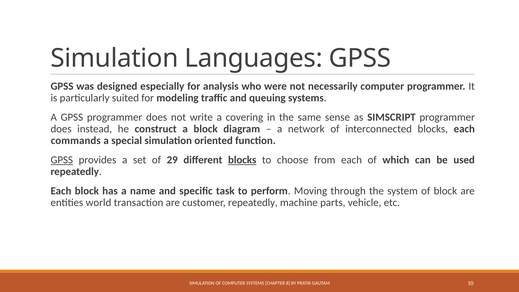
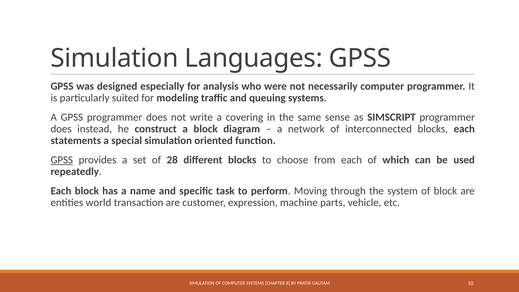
commands: commands -> statements (76, 141)
29: 29 -> 28 (172, 160)
blocks underline: present -> none (242, 160)
customer repeatedly: repeatedly -> expression (253, 202)
